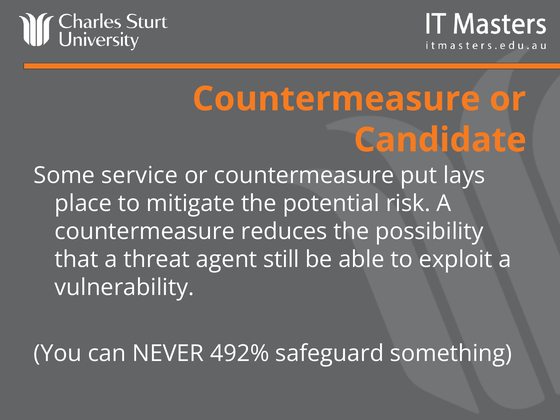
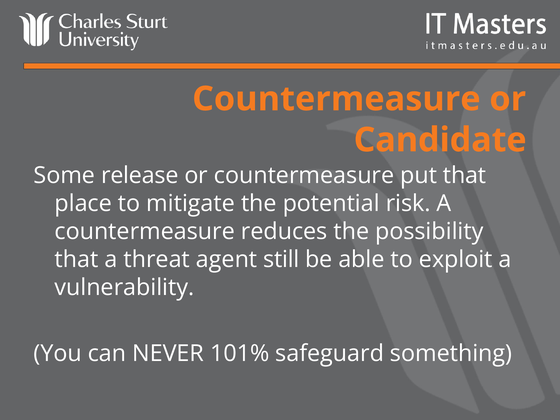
service: service -> release (140, 176)
put lays: lays -> that (465, 176)
492%: 492% -> 101% (240, 353)
